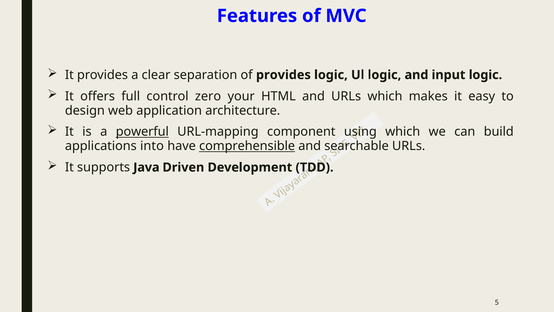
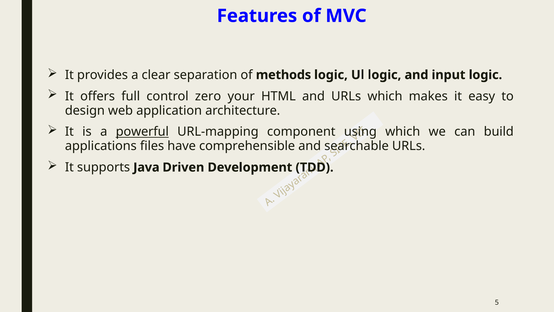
of provides: provides -> methods (284, 75)
into: into -> files (152, 146)
comprehensible underline: present -> none (247, 146)
